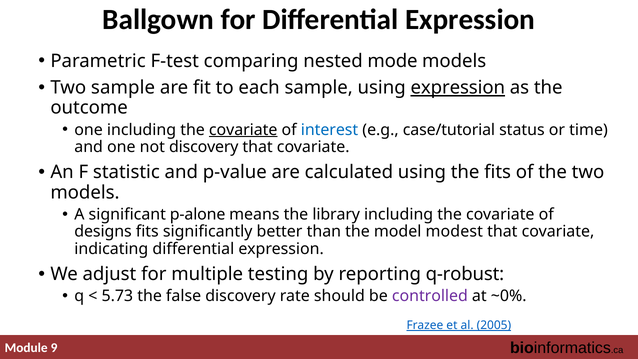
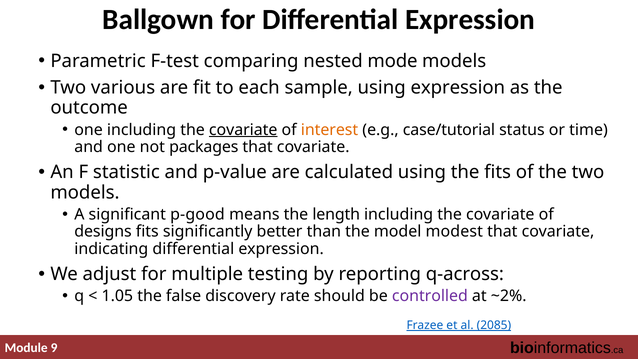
Two sample: sample -> various (123, 88)
expression underline: present -> none (458, 88)
interest colour: blue -> orange (330, 130)
not discovery: discovery -> packages (204, 147)
p-alone: p-alone -> p-good (197, 214)
library: library -> length (336, 214)
q-robust: q-robust -> q-across (465, 274)
5.73: 5.73 -> 1.05 (117, 296)
~0%: ~0% -> ~2% (509, 296)
2005: 2005 -> 2085 (494, 325)
